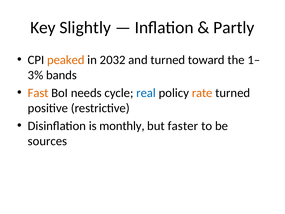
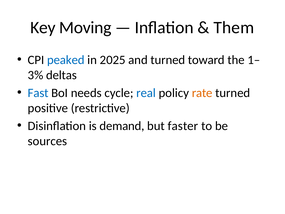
Slightly: Slightly -> Moving (85, 28)
Partly: Partly -> Them (234, 28)
peaked colour: orange -> blue (66, 60)
2032: 2032 -> 2025 (113, 60)
bands: bands -> deltas (62, 75)
Fast colour: orange -> blue (38, 93)
monthly: monthly -> demand (122, 126)
